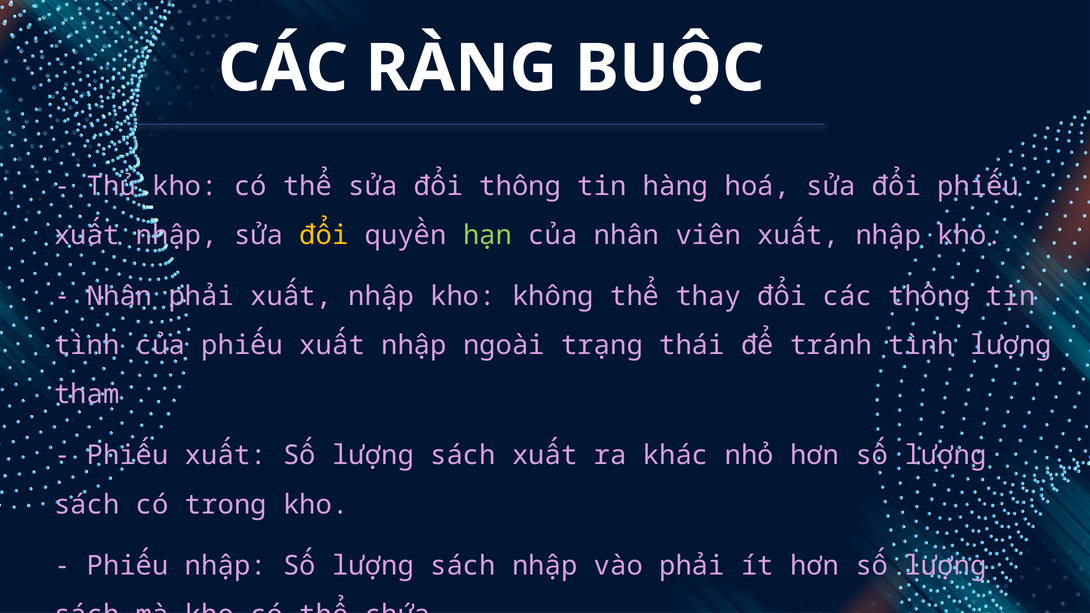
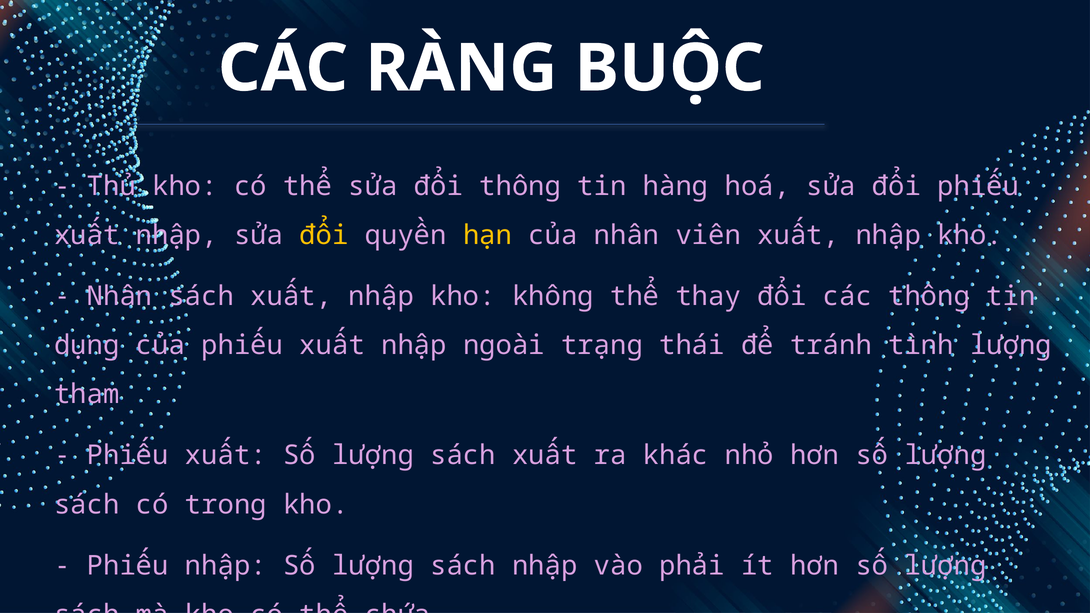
hạn colour: light green -> yellow (488, 235)
Nhân phải: phải -> sách (201, 296)
tình: tình -> dụng (87, 345)
